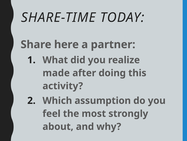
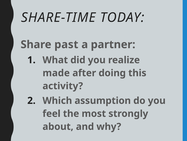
here: here -> past (66, 44)
